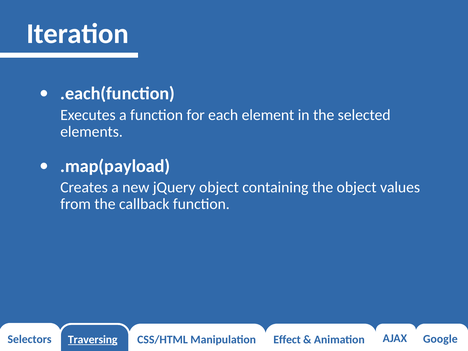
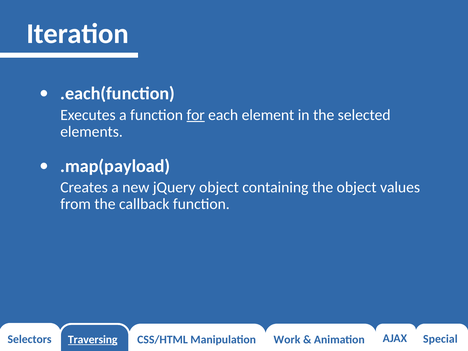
for underline: none -> present (196, 115)
Effect: Effect -> Work (287, 340)
Google: Google -> Special (440, 339)
